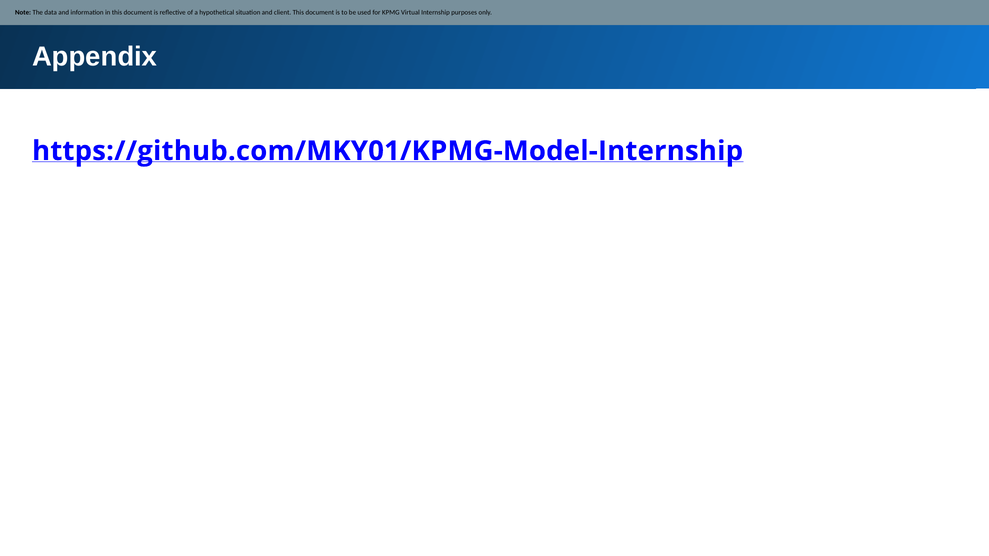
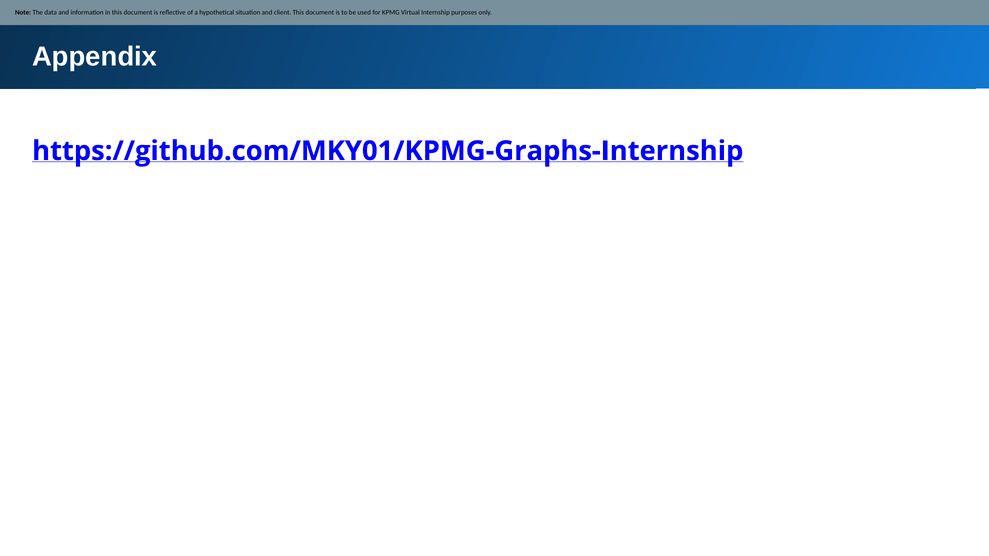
https://github.com/MKY01/KPMG-Model-Internship: https://github.com/MKY01/KPMG-Model-Internship -> https://github.com/MKY01/KPMG-Graphs-Internship (388, 151)
